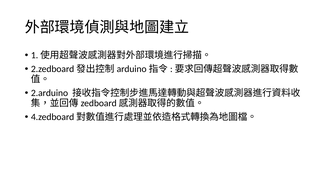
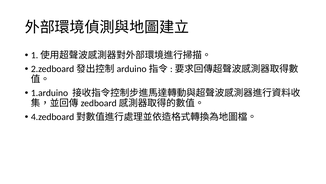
2.arduino: 2.arduino -> 1.arduino (50, 93)
